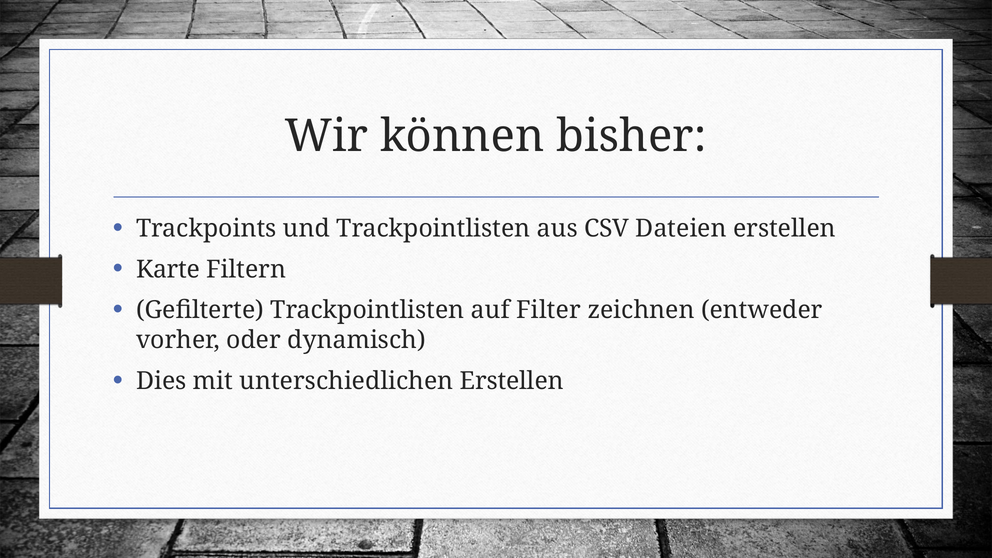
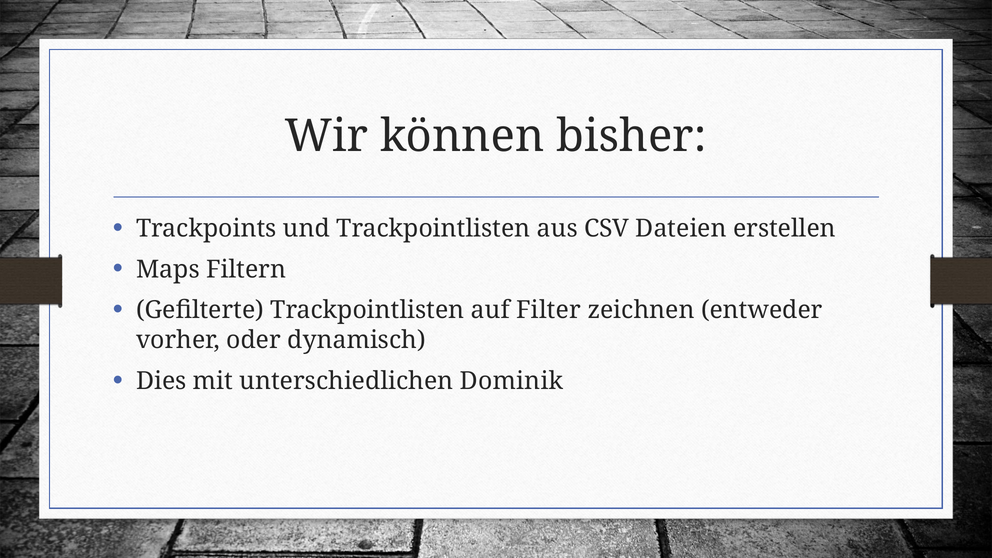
Karte: Karte -> Maps (168, 269)
unterschiedlichen Erstellen: Erstellen -> Dominik (512, 381)
